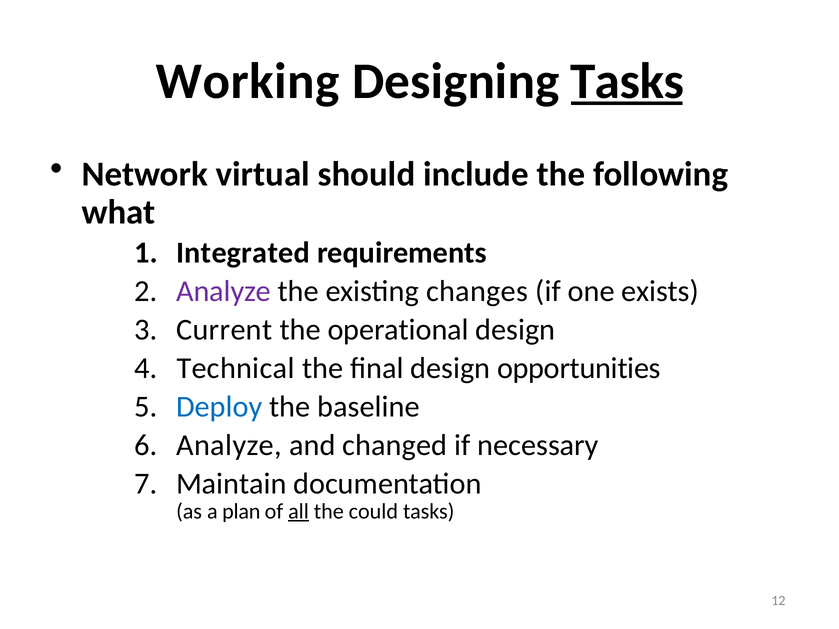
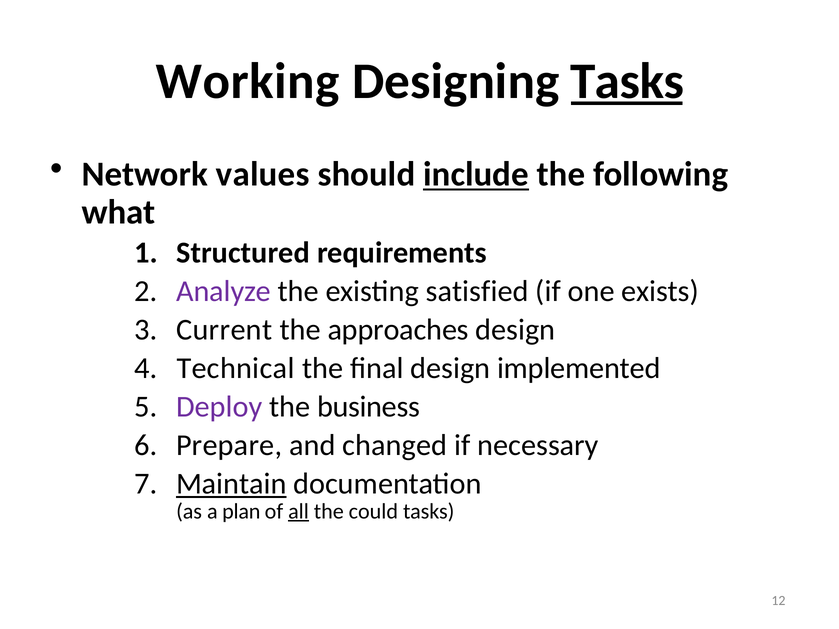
virtual: virtual -> values (263, 174)
include underline: none -> present (476, 174)
Integrated: Integrated -> Structured (243, 253)
changes: changes -> satisfied (477, 291)
operational: operational -> approaches (398, 330)
opportunities: opportunities -> implemented (579, 368)
Deploy colour: blue -> purple (219, 407)
baseline: baseline -> business (369, 407)
Analyze: Analyze -> Prepare (229, 446)
Maintain underline: none -> present (231, 484)
